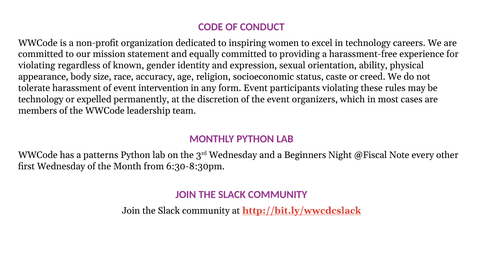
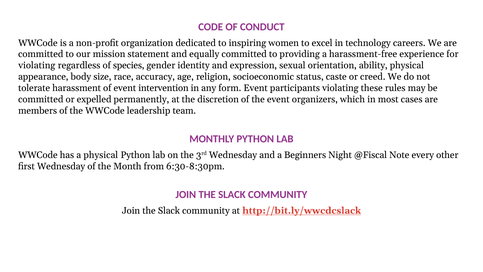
known: known -> species (129, 65)
technology: technology -> committed (41, 99)
a patterns: patterns -> physical (101, 155)
